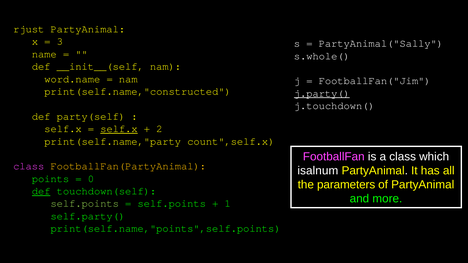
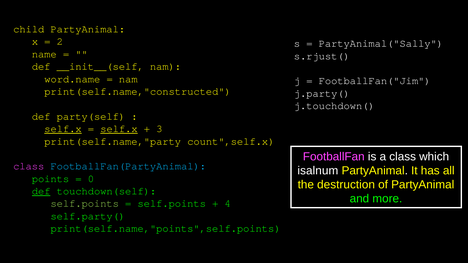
rjust: rjust -> child (29, 29)
3: 3 -> 2 (60, 42)
s.whole(: s.whole( -> s.rjust( (322, 56)
j.party( underline: present -> none (322, 93)
self.x underline: none -> present (63, 129)
2: 2 -> 3 (159, 129)
FootballFan(PartyAnimal colour: yellow -> light blue (128, 166)
parameters: parameters -> destruction (346, 185)
1: 1 -> 4 (228, 204)
